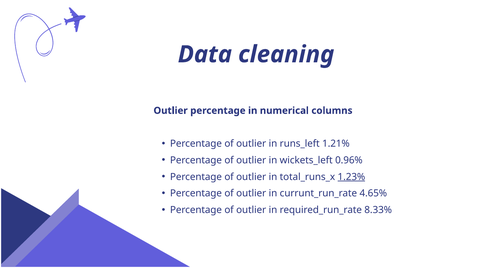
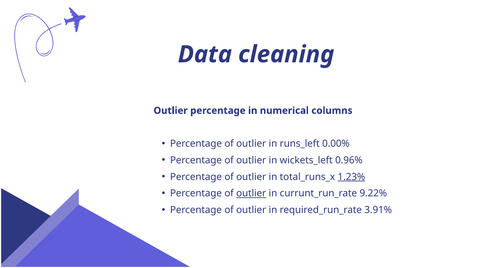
1.21%: 1.21% -> 0.00% (336, 144)
outlier underline: none -> present (251, 194)
4.65%: 4.65% -> 9.22% (373, 194)
8.33%: 8.33% -> 3.91% (378, 210)
